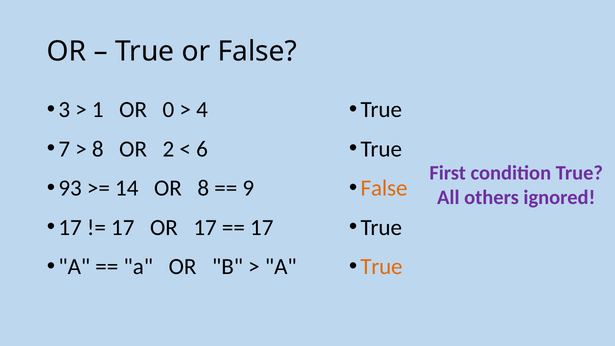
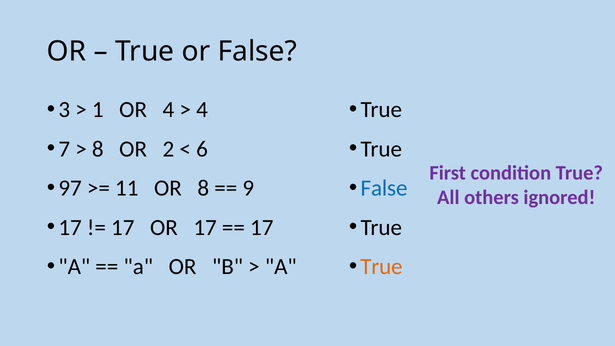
OR 0: 0 -> 4 (168, 110)
93: 93 -> 97 (70, 188)
14: 14 -> 11 (127, 188)
False colour: orange -> blue (384, 188)
